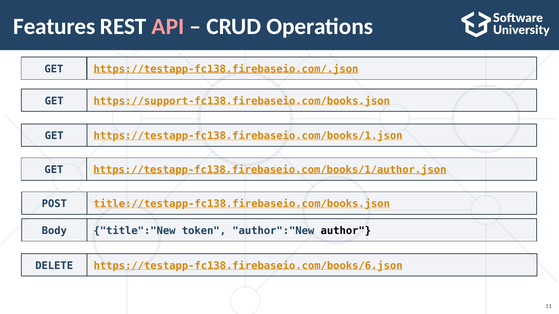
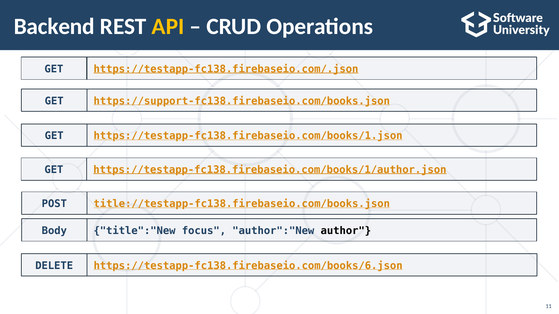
Features: Features -> Backend (54, 26)
API colour: pink -> yellow (168, 26)
token: token -> focus (204, 231)
